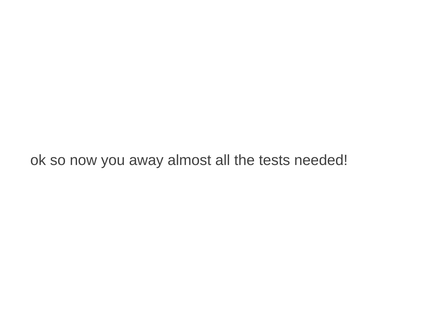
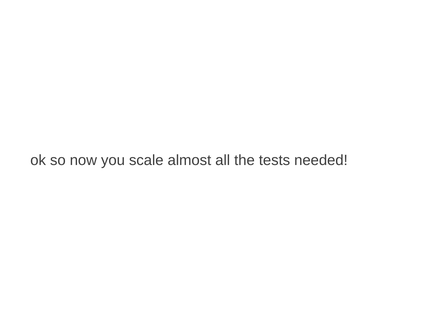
away: away -> scale (146, 160)
